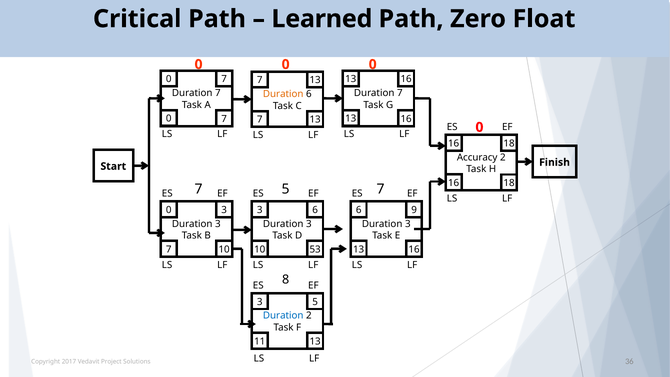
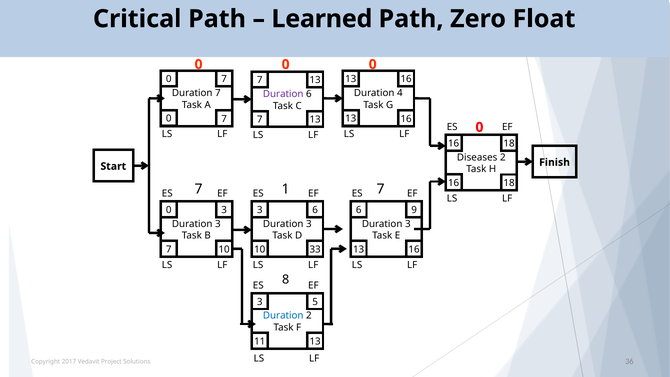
7: 7 -> 4 (400, 93)
Duration colour: orange -> purple (283, 94)
Accuracy: Accuracy -> Diseases (477, 157)
7 5: 5 -> 1 (286, 189)
53: 53 -> 33 (315, 249)
